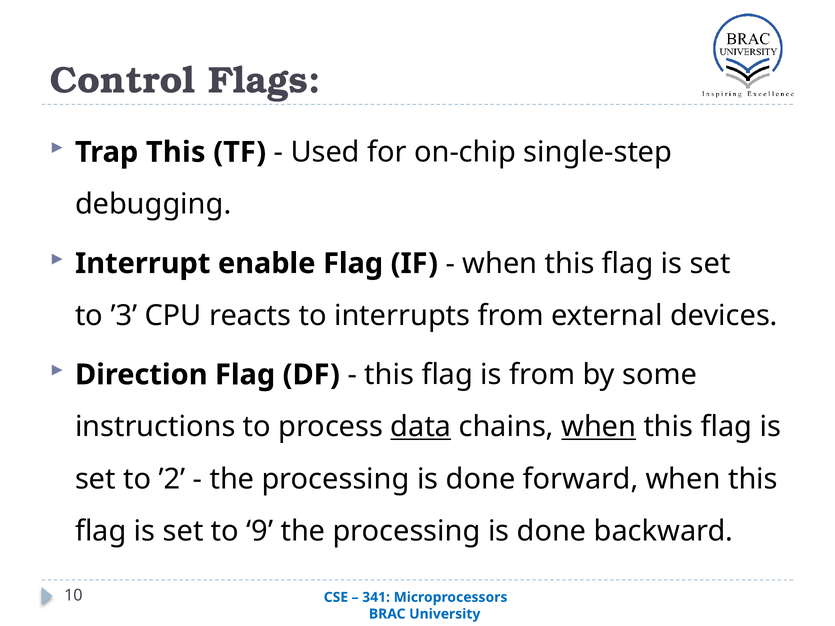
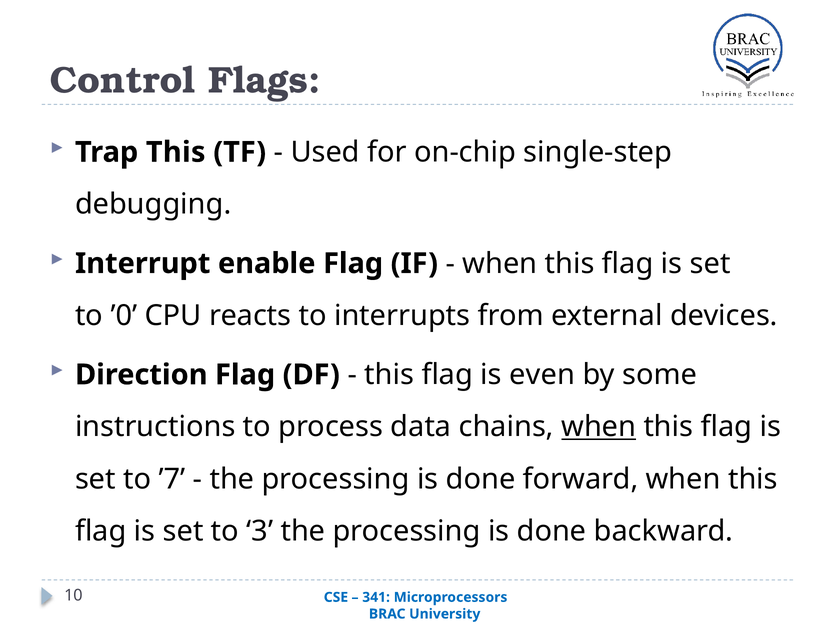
’3: ’3 -> ’0 (124, 316)
is from: from -> even (542, 375)
data underline: present -> none (421, 427)
’2: ’2 -> ’7 (172, 479)
9: 9 -> 3 (260, 531)
